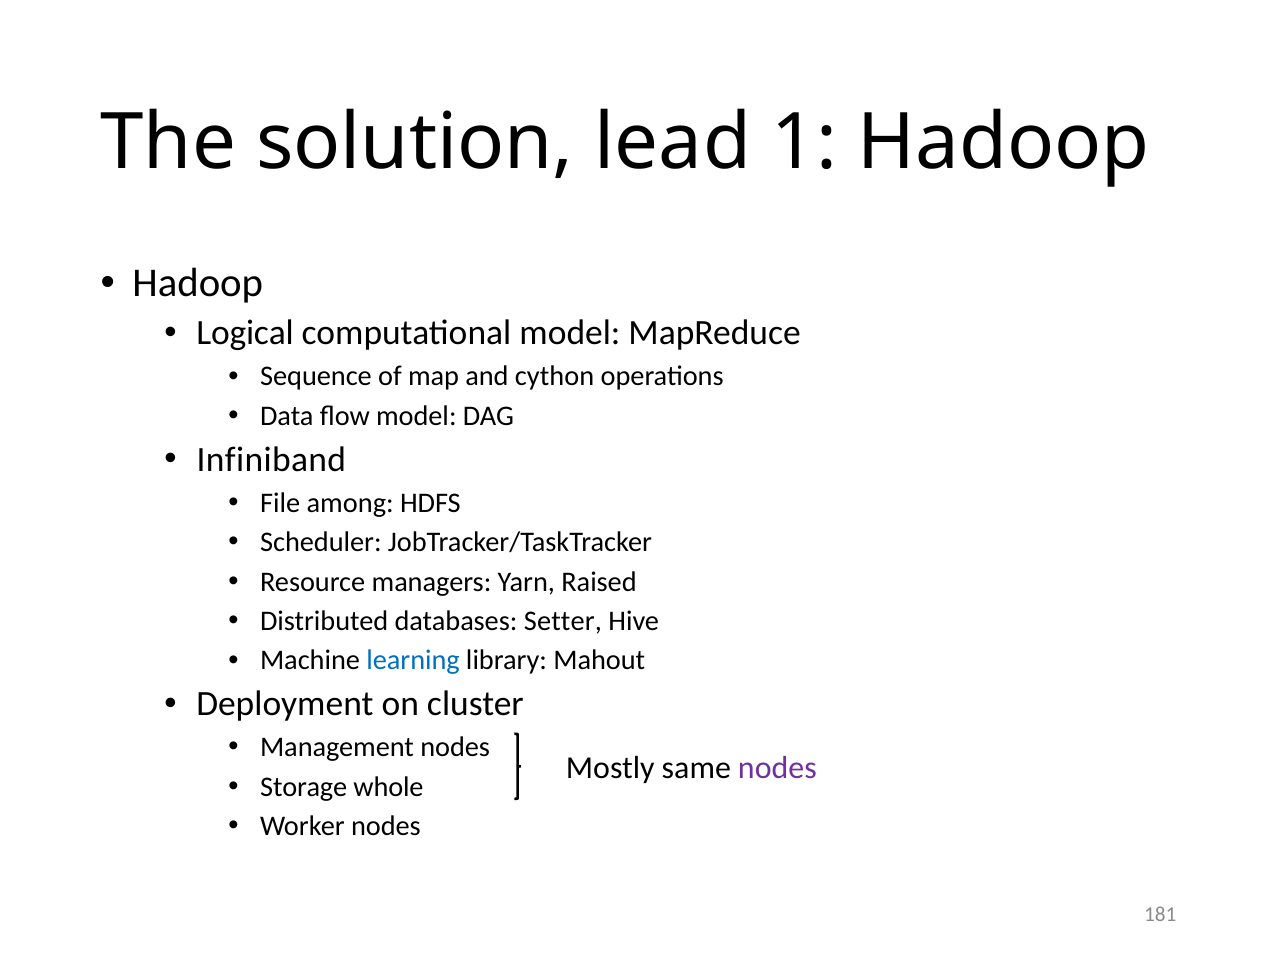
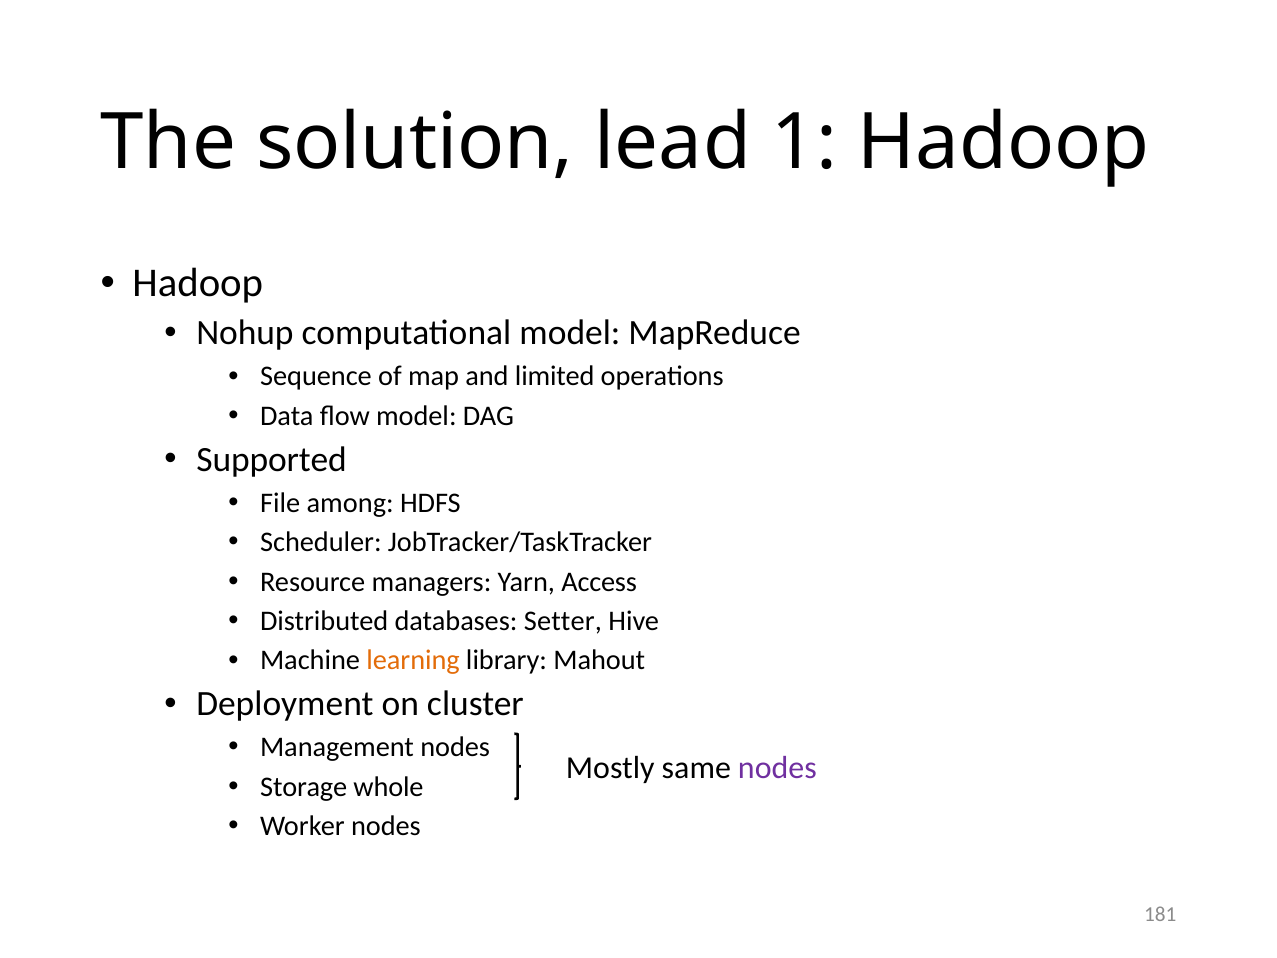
Logical: Logical -> Nohup (245, 333)
cython: cython -> limited (555, 377)
Infiniband: Infiniband -> Supported (272, 459)
Raised: Raised -> Access (599, 582)
learning colour: blue -> orange (413, 660)
